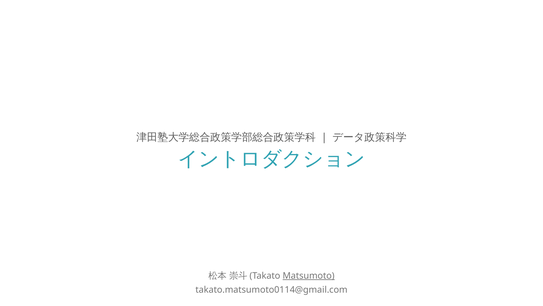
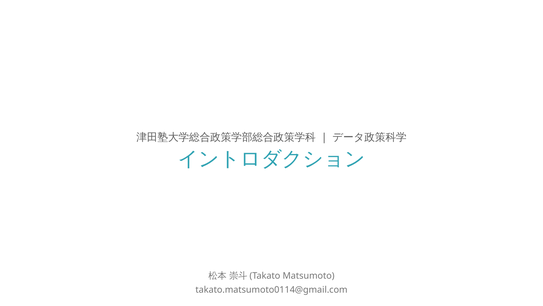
Matsumoto underline: present -> none (309, 275)
